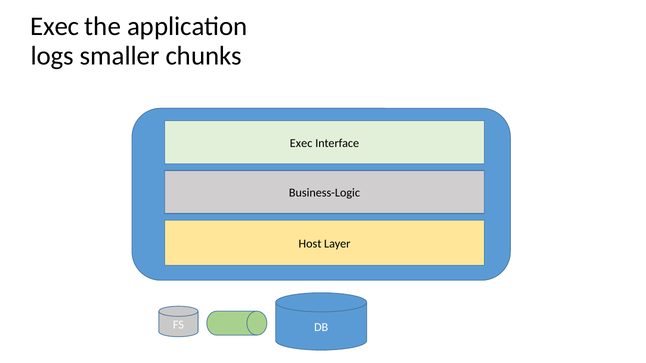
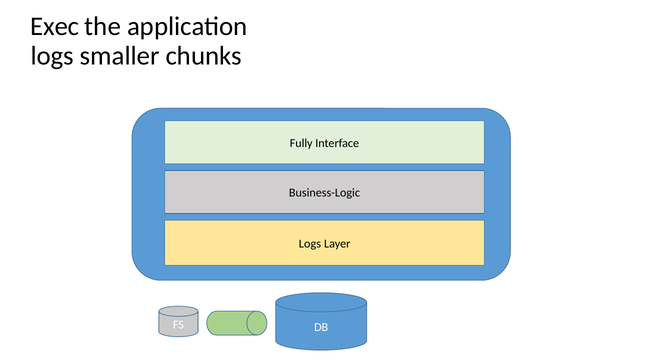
Exec: Exec -> Fully (301, 143)
Host: Host -> Logs (310, 244)
